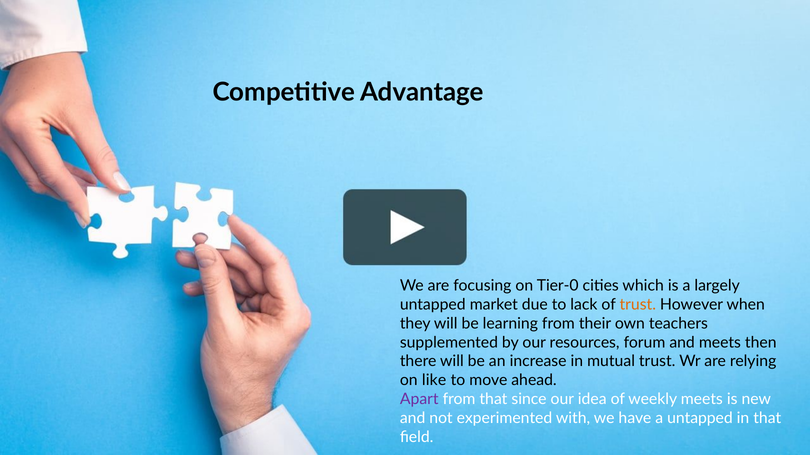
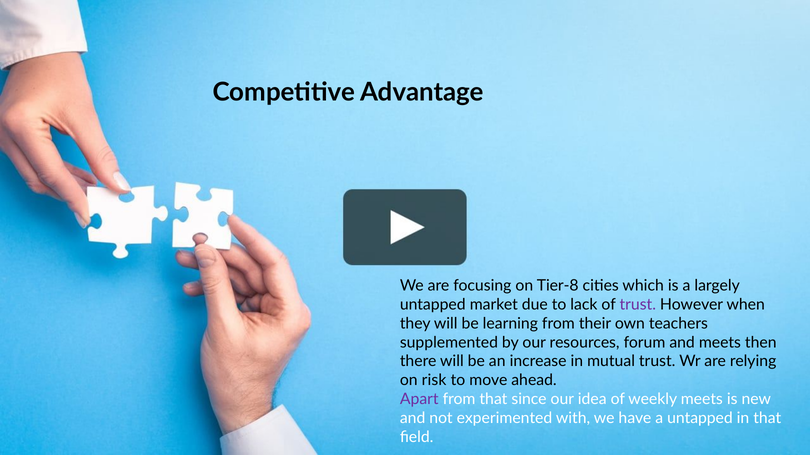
Tier-0: Tier-0 -> Tier-8 (558, 286)
trust colour: orange -> purple (638, 305)
like: like -> risk (434, 381)
